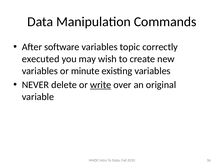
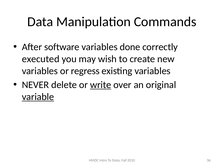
topic: topic -> done (130, 47)
minute: minute -> regress (85, 71)
variable underline: none -> present (38, 97)
